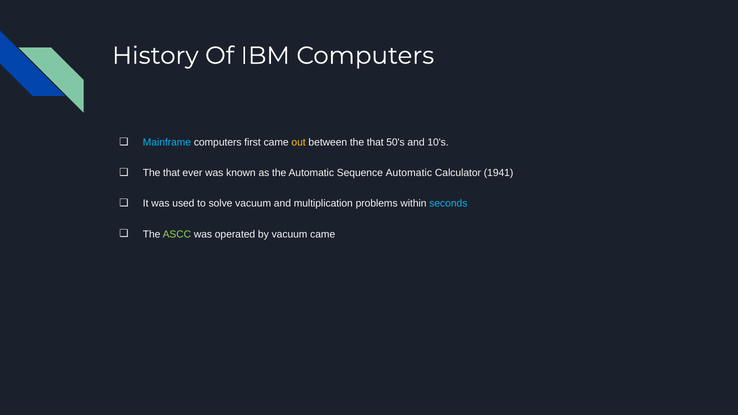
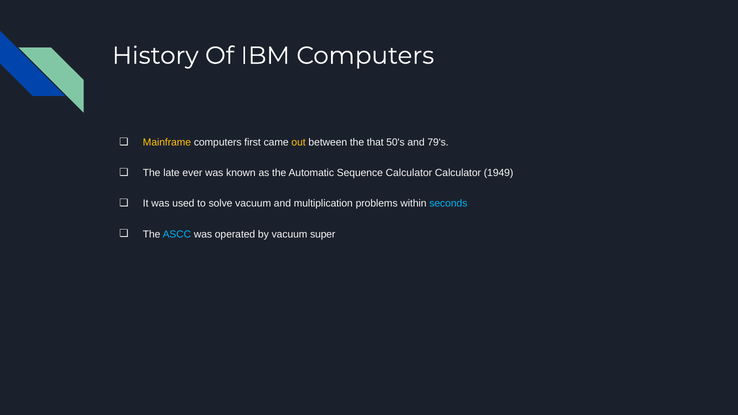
Mainframe colour: light blue -> yellow (167, 143)
10's: 10's -> 79's (438, 143)
that: that -> late (171, 173)
Sequence Automatic: Automatic -> Calculator (409, 173)
1941: 1941 -> 1949 (499, 173)
ASCC colour: light green -> light blue (177, 234)
vacuum came: came -> super (323, 234)
